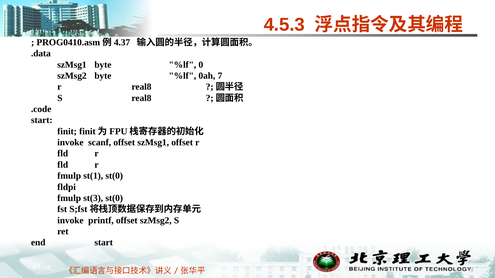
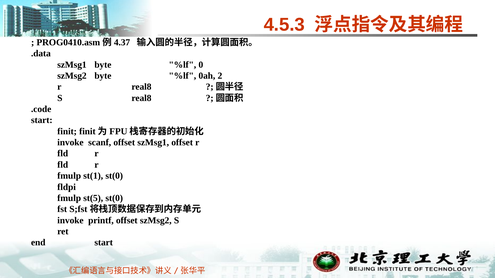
7: 7 -> 2 (220, 76)
st(3: st(3 -> st(5 (93, 198)
